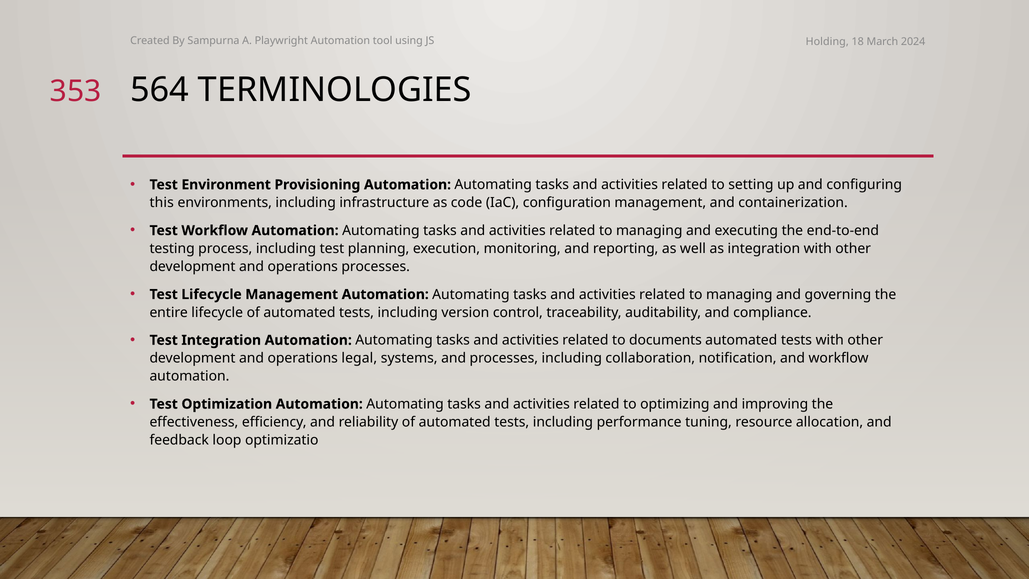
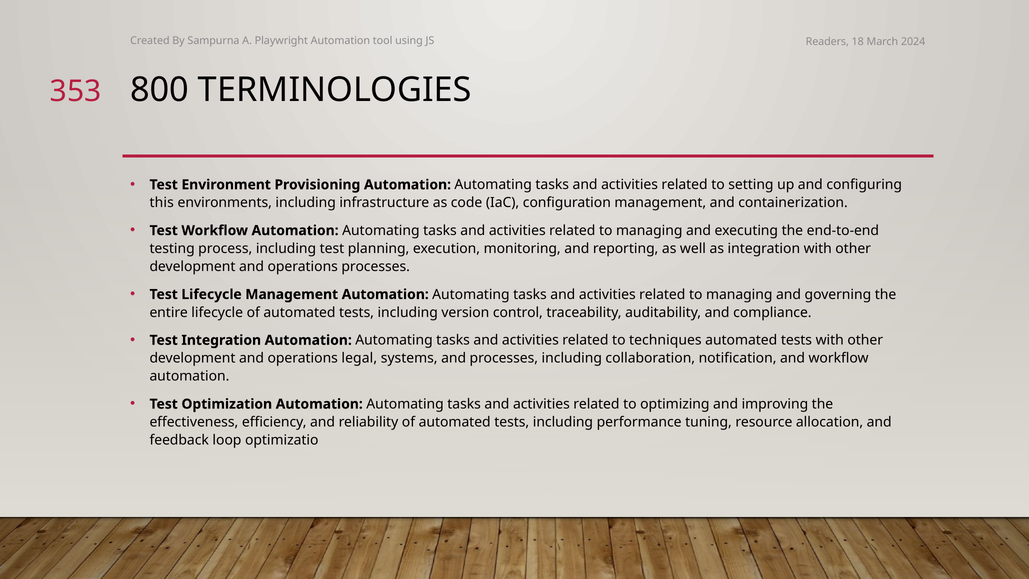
Holding: Holding -> Readers (827, 42)
564: 564 -> 800 (160, 90)
documents: documents -> techniques (665, 340)
